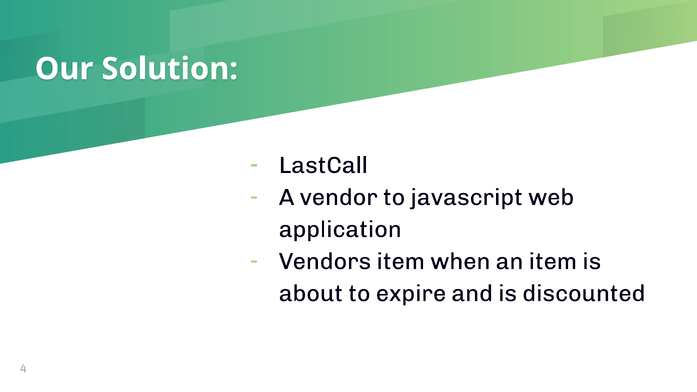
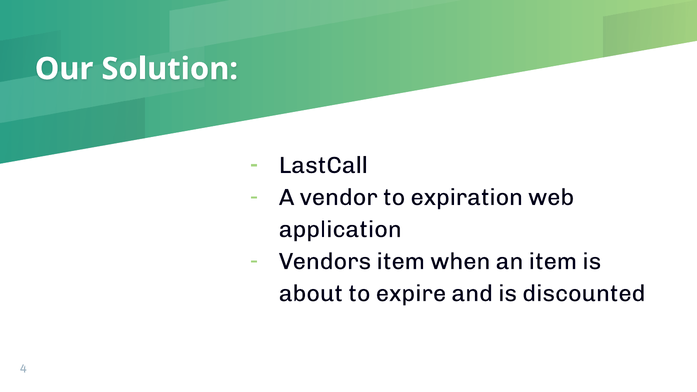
javascript: javascript -> expiration (467, 197)
